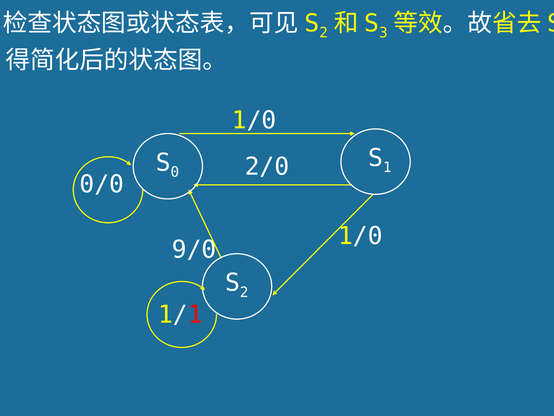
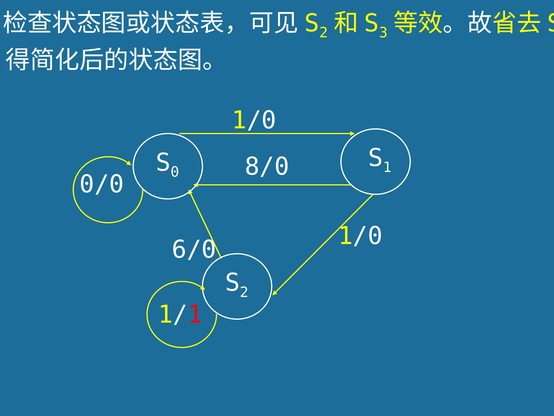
2/0: 2/0 -> 8/0 (267, 166)
9/0: 9/0 -> 6/0 (194, 249)
